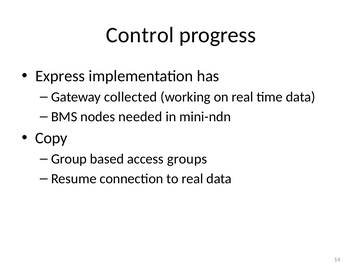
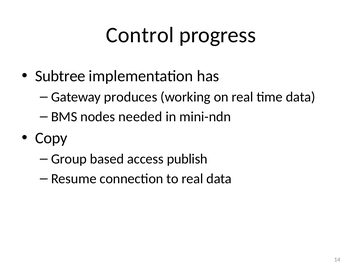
Express: Express -> Subtree (60, 76)
collected: collected -> produces (131, 97)
groups: groups -> publish (187, 159)
